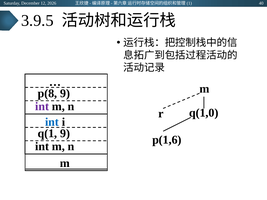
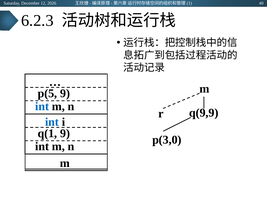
3.9.5: 3.9.5 -> 6.2.3 (37, 20)
p(8: p(8 -> p(5 (47, 94)
int colour: purple -> blue (42, 107)
q(1,0: q(1,0 -> q(9,9 (204, 113)
p(1,6: p(1,6 -> p(3,0 (167, 140)
